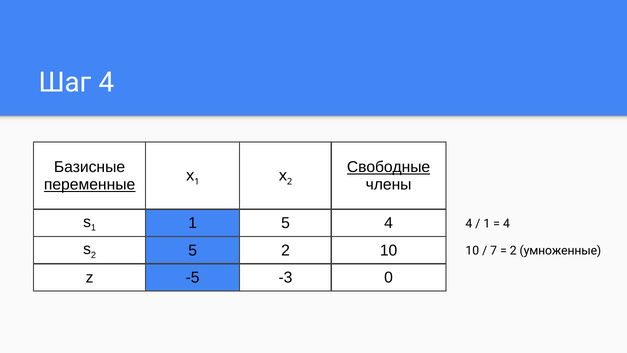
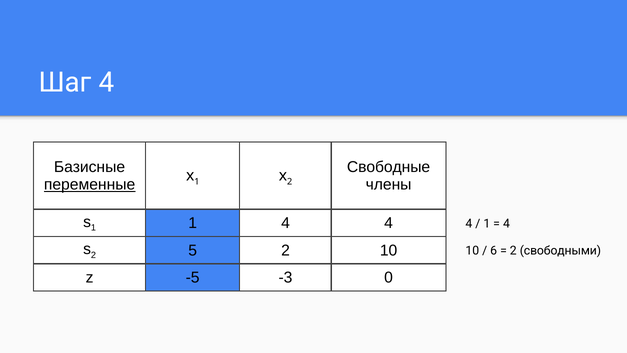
Свободные underline: present -> none (389, 167)
1 5: 5 -> 4 (285, 223)
7: 7 -> 6 (494, 251)
умноженные: умноженные -> свободными (560, 251)
